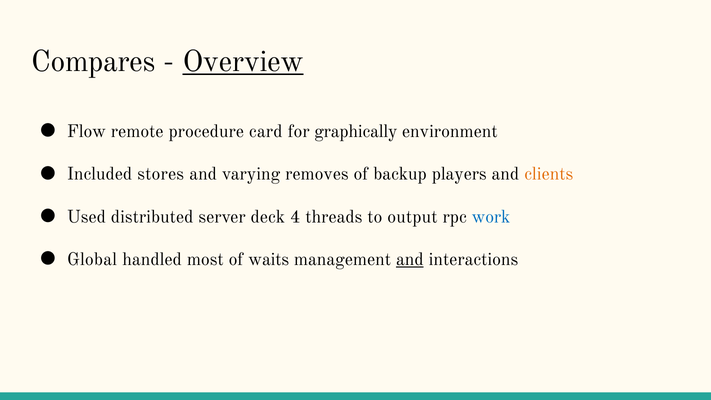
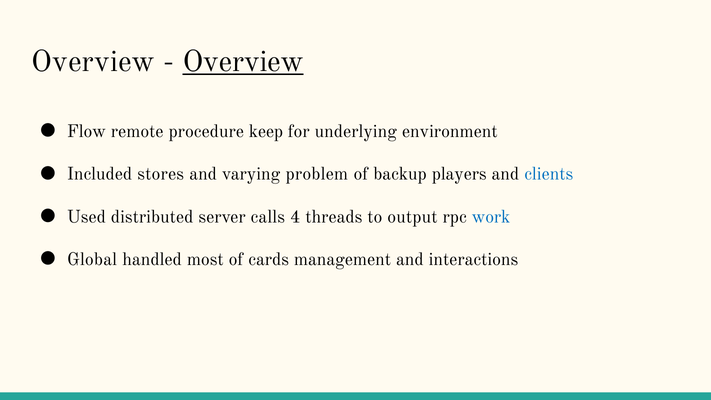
Compares: Compares -> Overview (93, 62)
card: card -> keep (266, 131)
graphically: graphically -> underlying (356, 131)
removes: removes -> problem (317, 174)
clients colour: orange -> blue (549, 174)
deck: deck -> calls (268, 217)
waits: waits -> cards (269, 259)
and underline: present -> none (410, 259)
